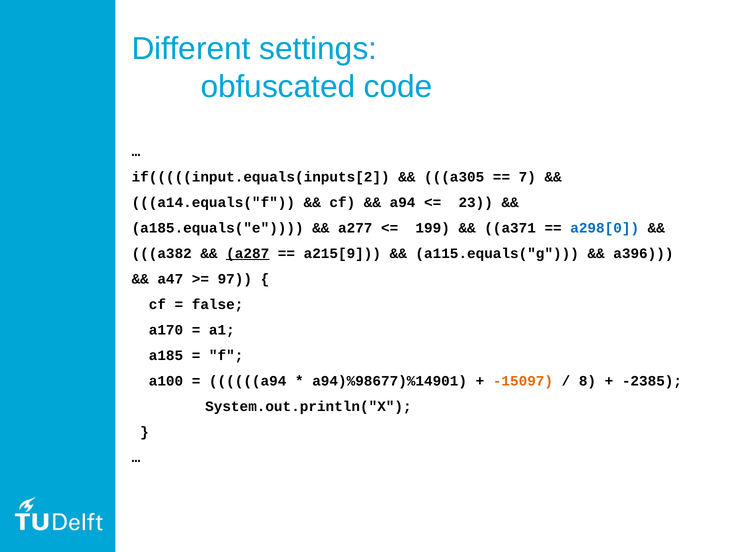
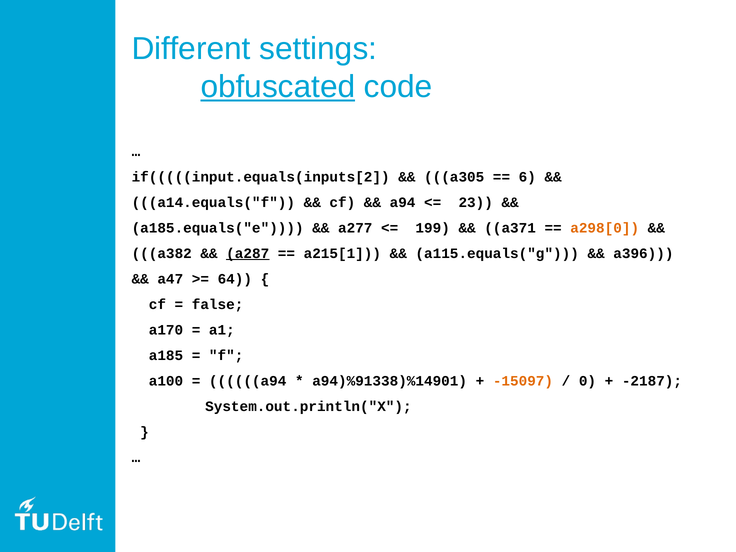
obfuscated underline: none -> present (278, 87)
7: 7 -> 6 (527, 177)
a298[0 colour: blue -> orange (605, 228)
a215[9: a215[9 -> a215[1 (342, 253)
97: 97 -> 64 (235, 279)
a94)%98677)%14901: a94)%98677)%14901 -> a94)%91338)%14901 (390, 381)
8: 8 -> 0 (587, 381)
-2385: -2385 -> -2187 (652, 381)
